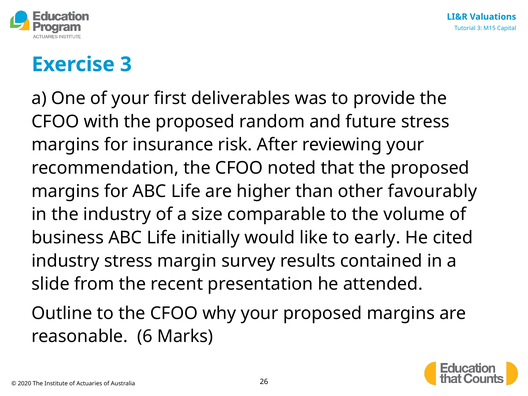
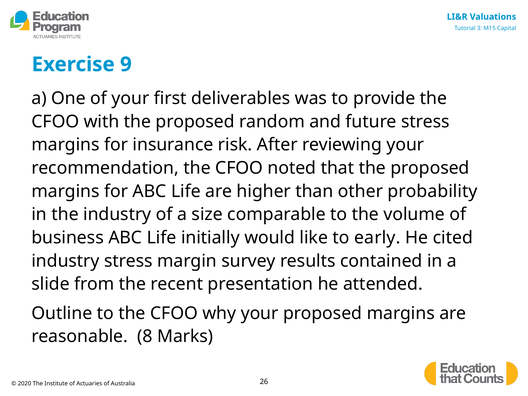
Exercise 3: 3 -> 9 (126, 64)
favourably: favourably -> probability (433, 191)
6: 6 -> 8 (145, 336)
